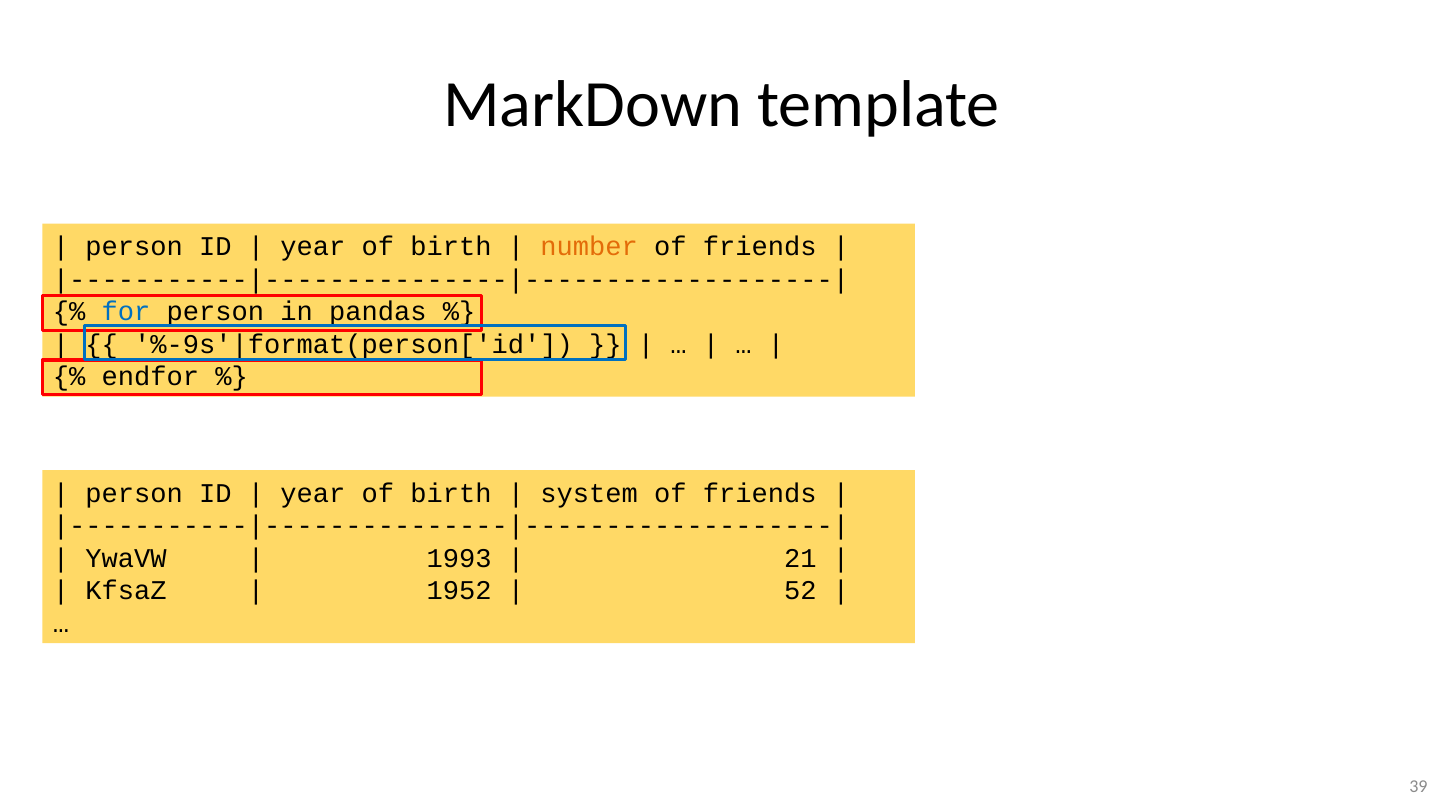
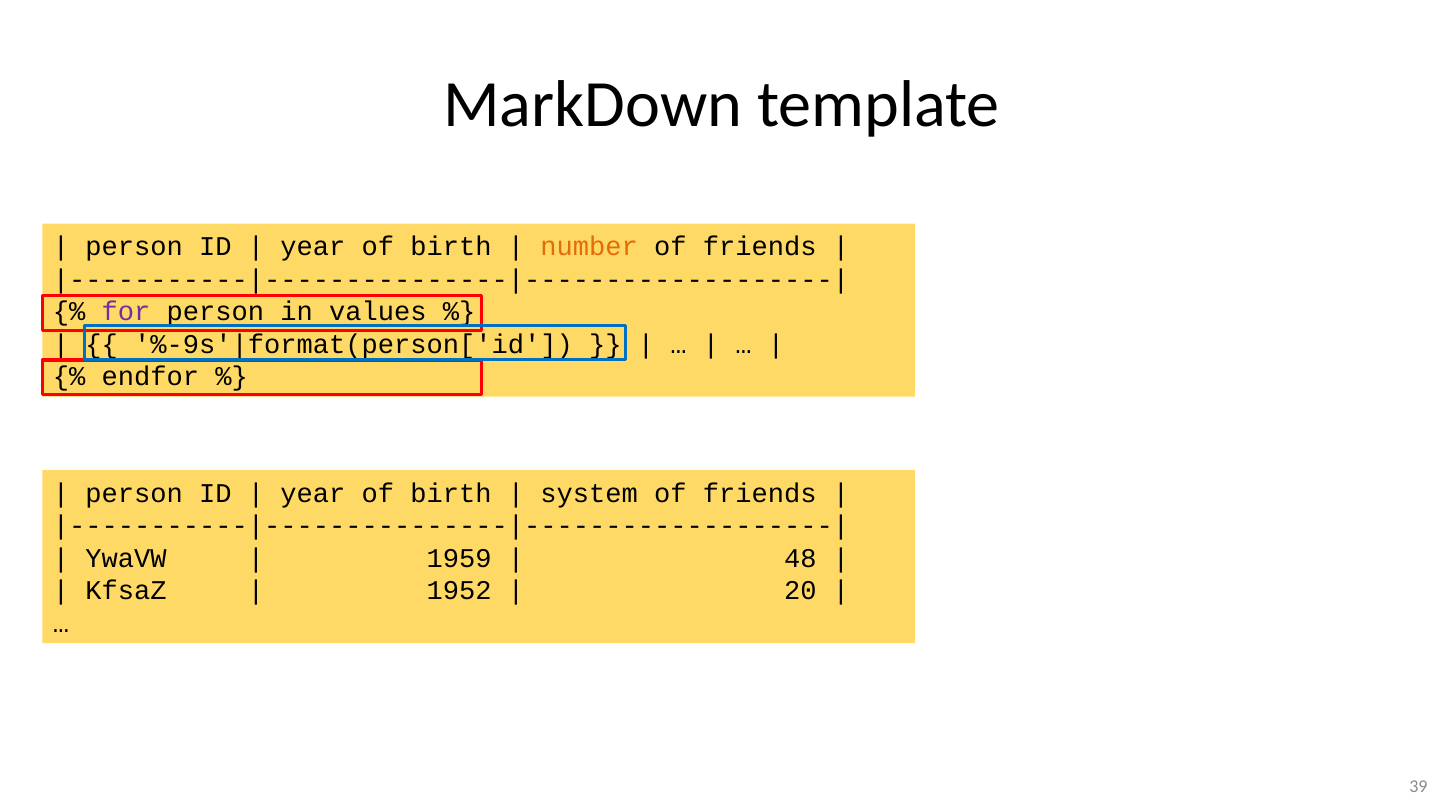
for colour: blue -> purple (126, 312)
pandas: pandas -> values (378, 312)
1993: 1993 -> 1959 (459, 559)
21: 21 -> 48 (800, 559)
52: 52 -> 20 (800, 591)
